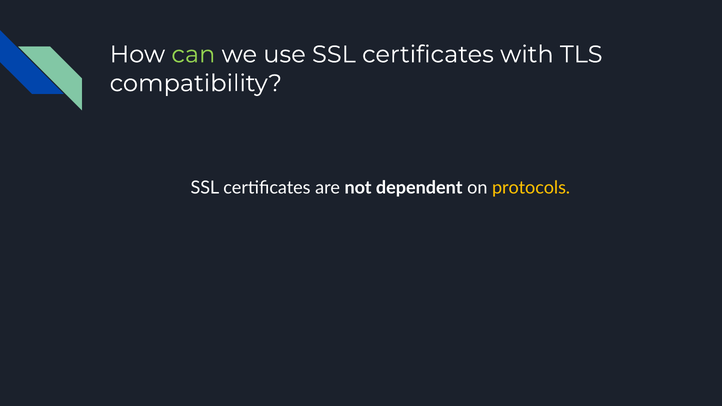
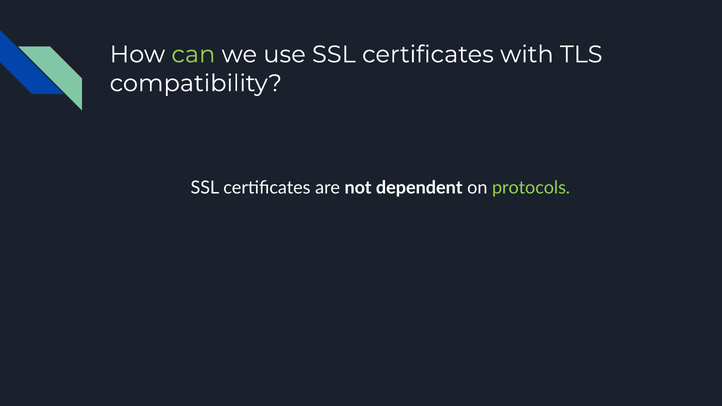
protocols colour: yellow -> light green (531, 188)
